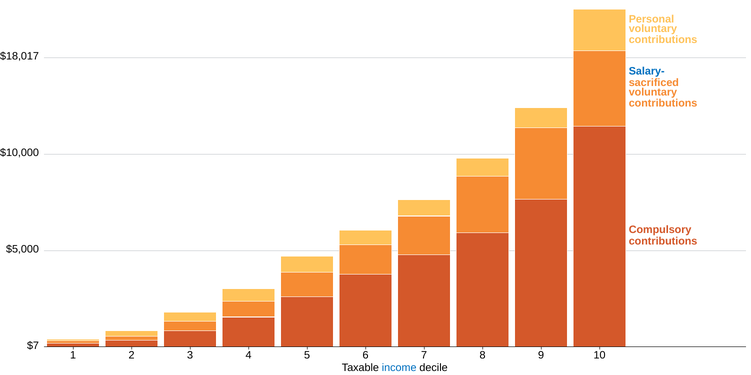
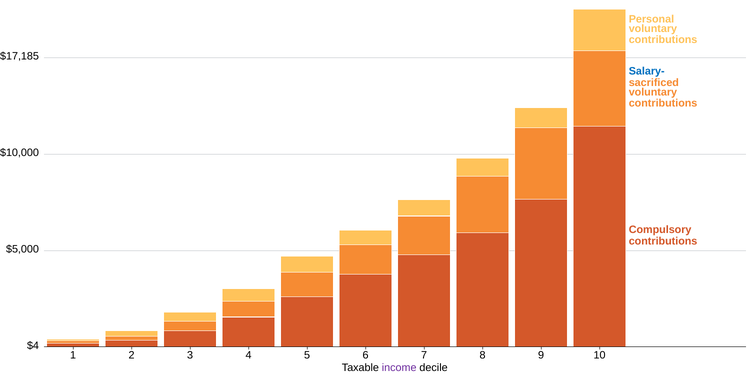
$18,017: $18,017 -> $17,185 (19, 57)
$7: $7 -> $4 (33, 346)
income colour: blue -> purple (399, 368)
